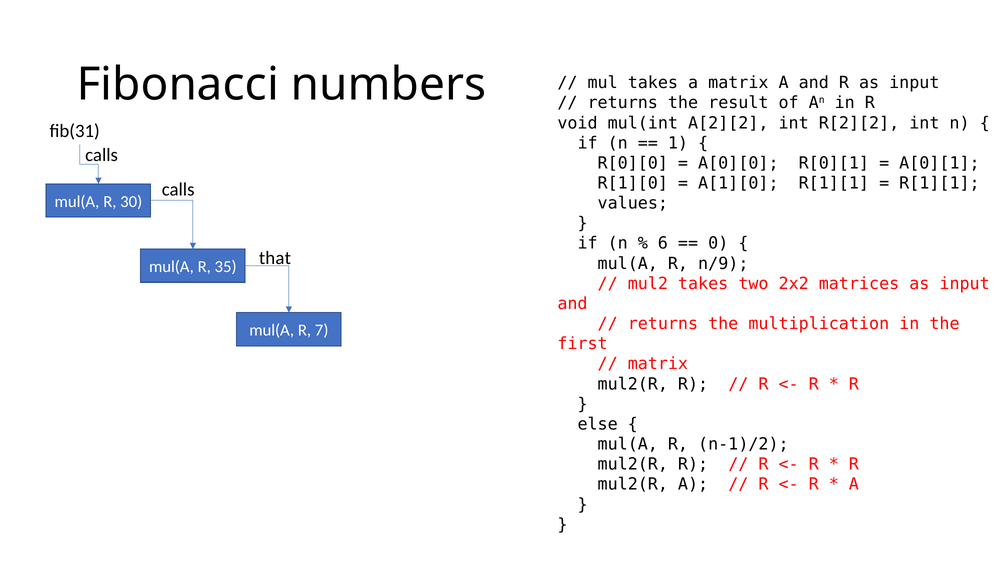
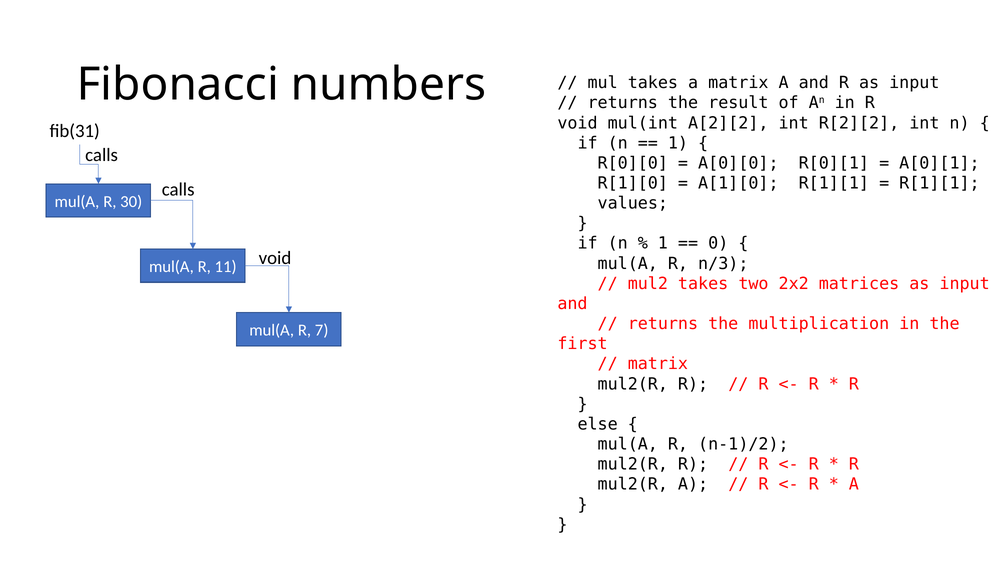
6: 6 -> 1 (663, 244)
that: that -> void (275, 258)
n/9: n/9 -> n/3 (723, 264)
35: 35 -> 11 (226, 267)
